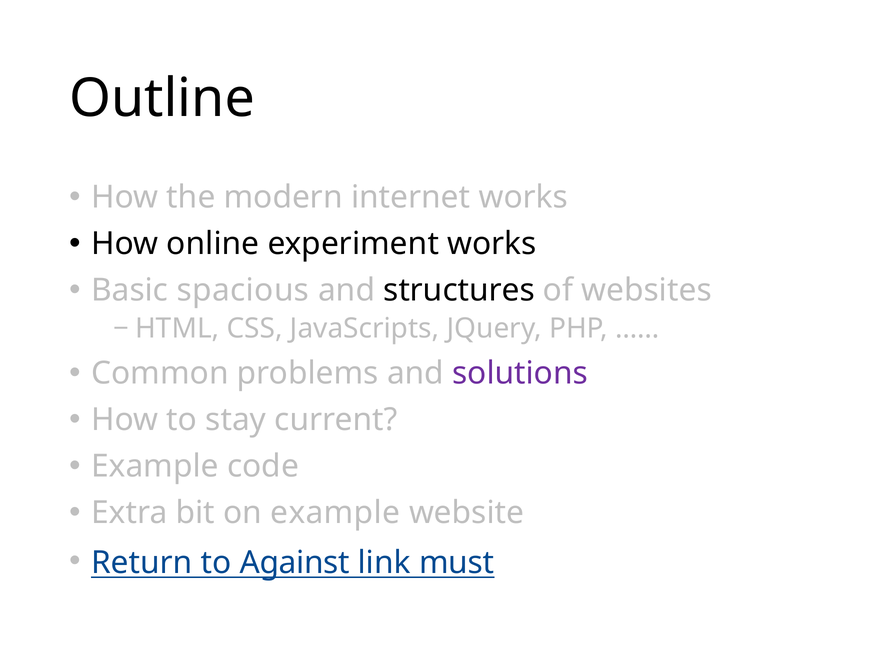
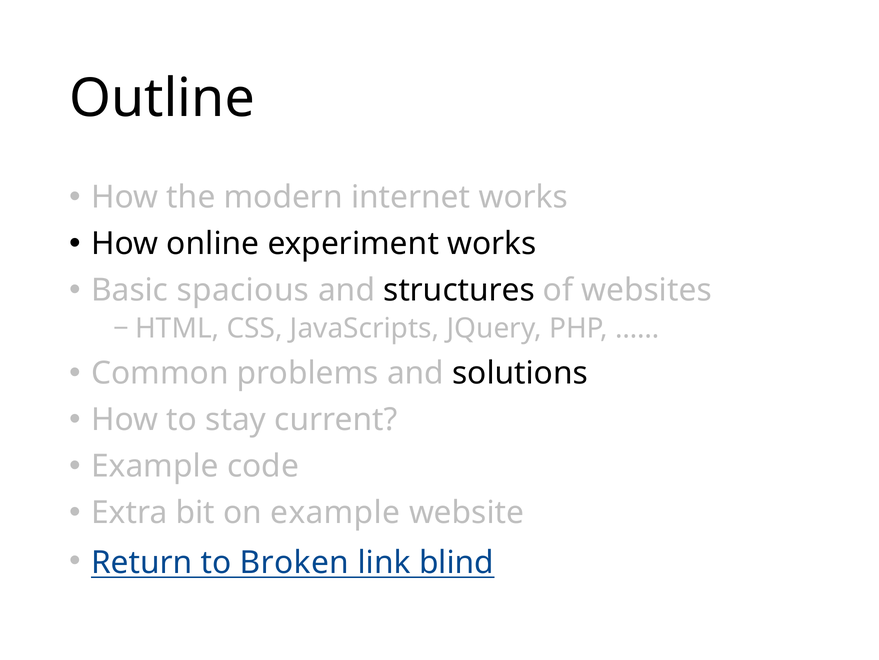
solutions colour: purple -> black (520, 373)
Against: Against -> Broken (294, 562)
must: must -> blind (456, 562)
